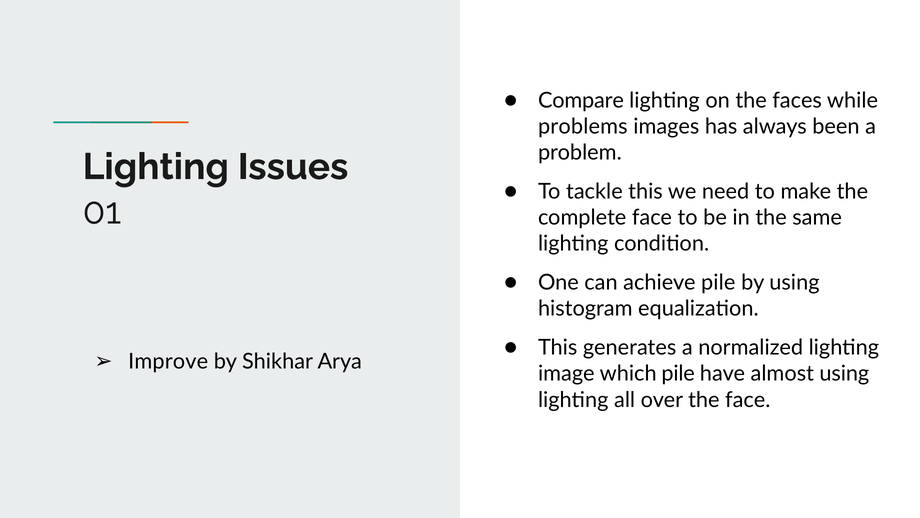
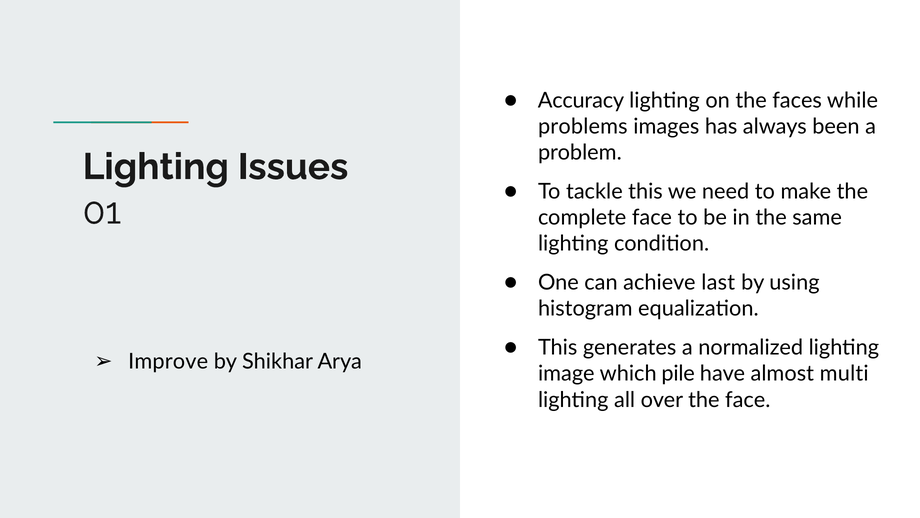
Compare: Compare -> Accuracy (581, 100)
achieve pile: pile -> last (718, 282)
almost using: using -> multi (844, 373)
